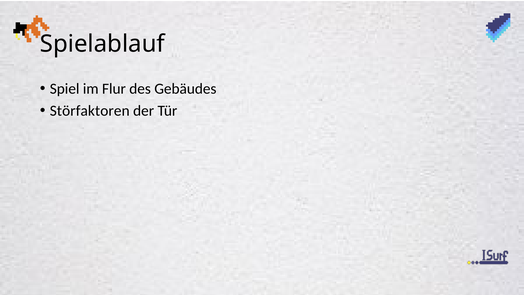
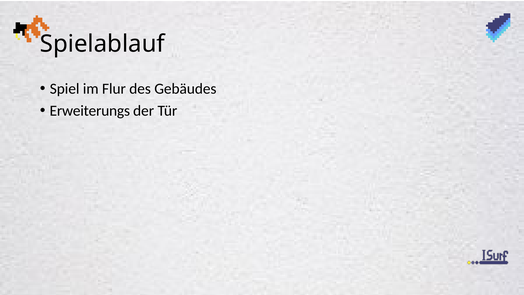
Störfaktoren: Störfaktoren -> Erweiterungs (90, 111)
